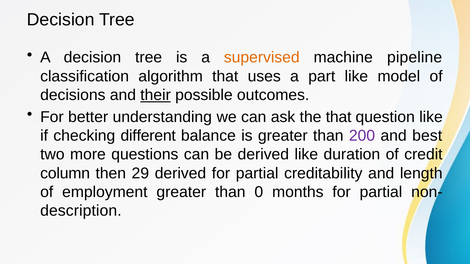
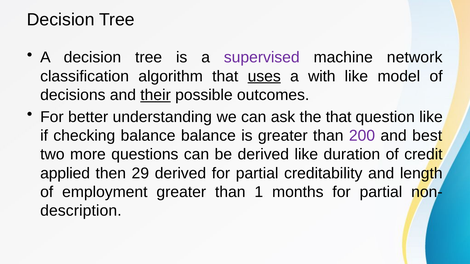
supervised colour: orange -> purple (262, 58)
pipeline: pipeline -> network (415, 58)
uses underline: none -> present (264, 76)
part: part -> with (322, 76)
checking different: different -> balance (148, 136)
column: column -> applied (65, 173)
0: 0 -> 1 (259, 192)
